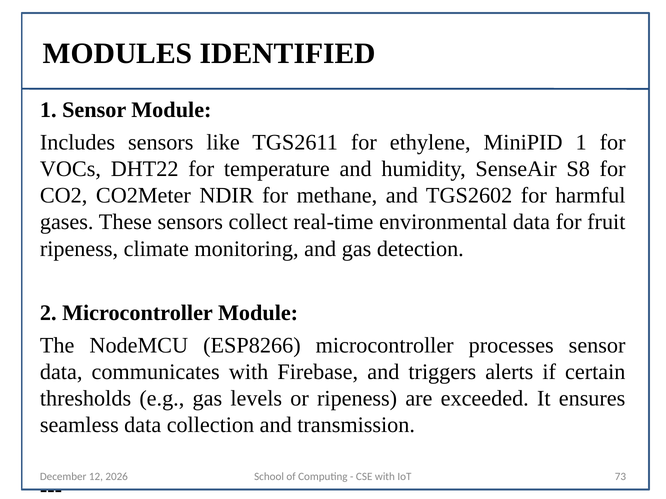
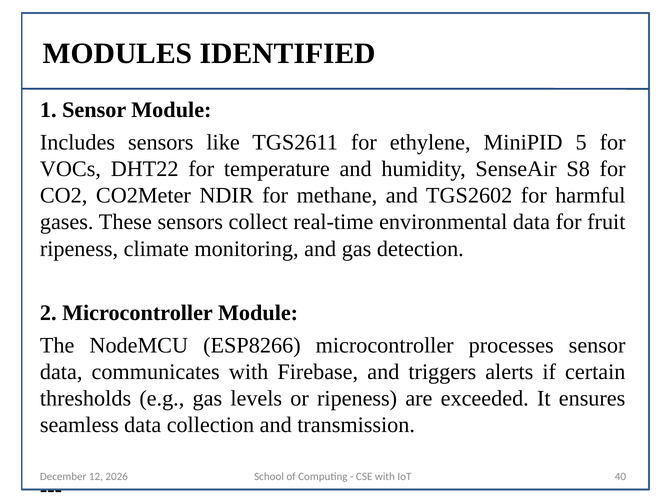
MiniPID 1: 1 -> 5 (581, 142)
73: 73 -> 40 (620, 477)
